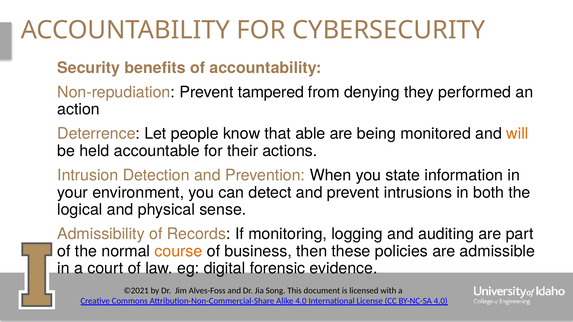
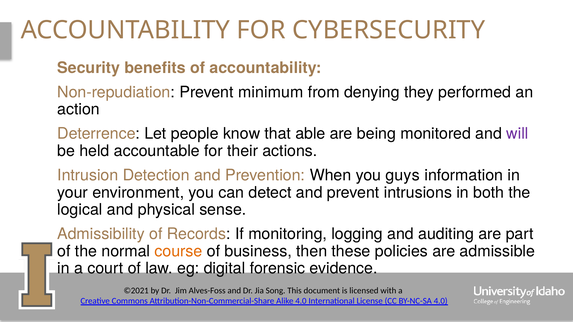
tampered: tampered -> minimum (271, 92)
will colour: orange -> purple (517, 134)
state: state -> guys (403, 175)
